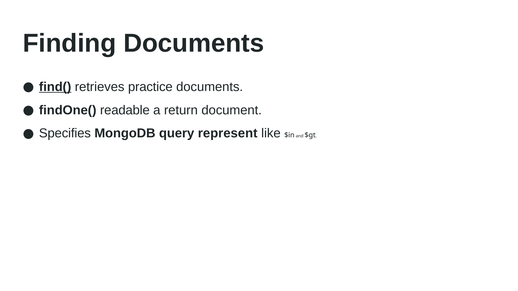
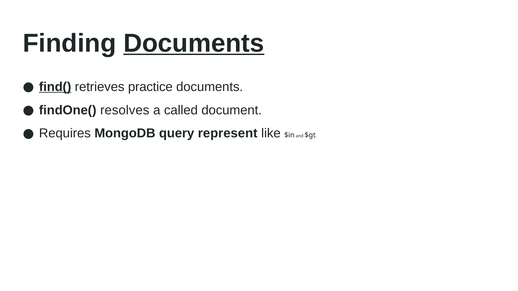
Documents underline: none -> present (194, 43)
readable: readable -> resolves (125, 110)
return: return -> called (181, 110)
Specifies: Specifies -> Requires (65, 134)
